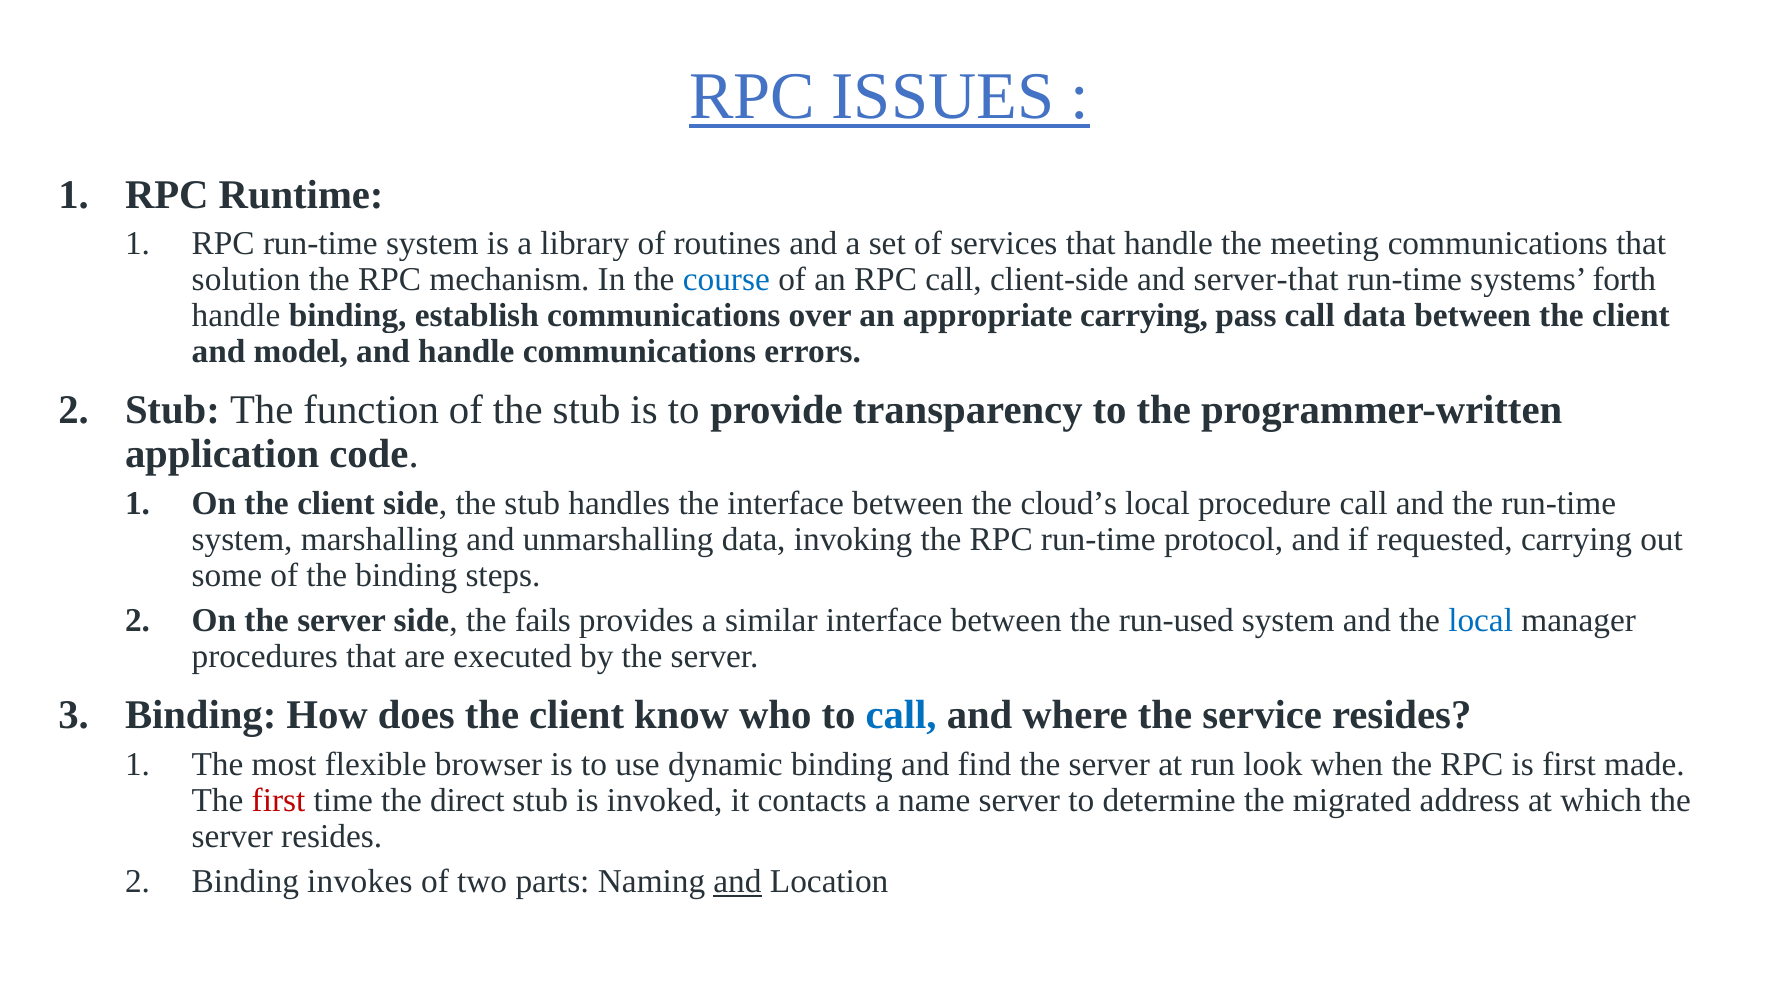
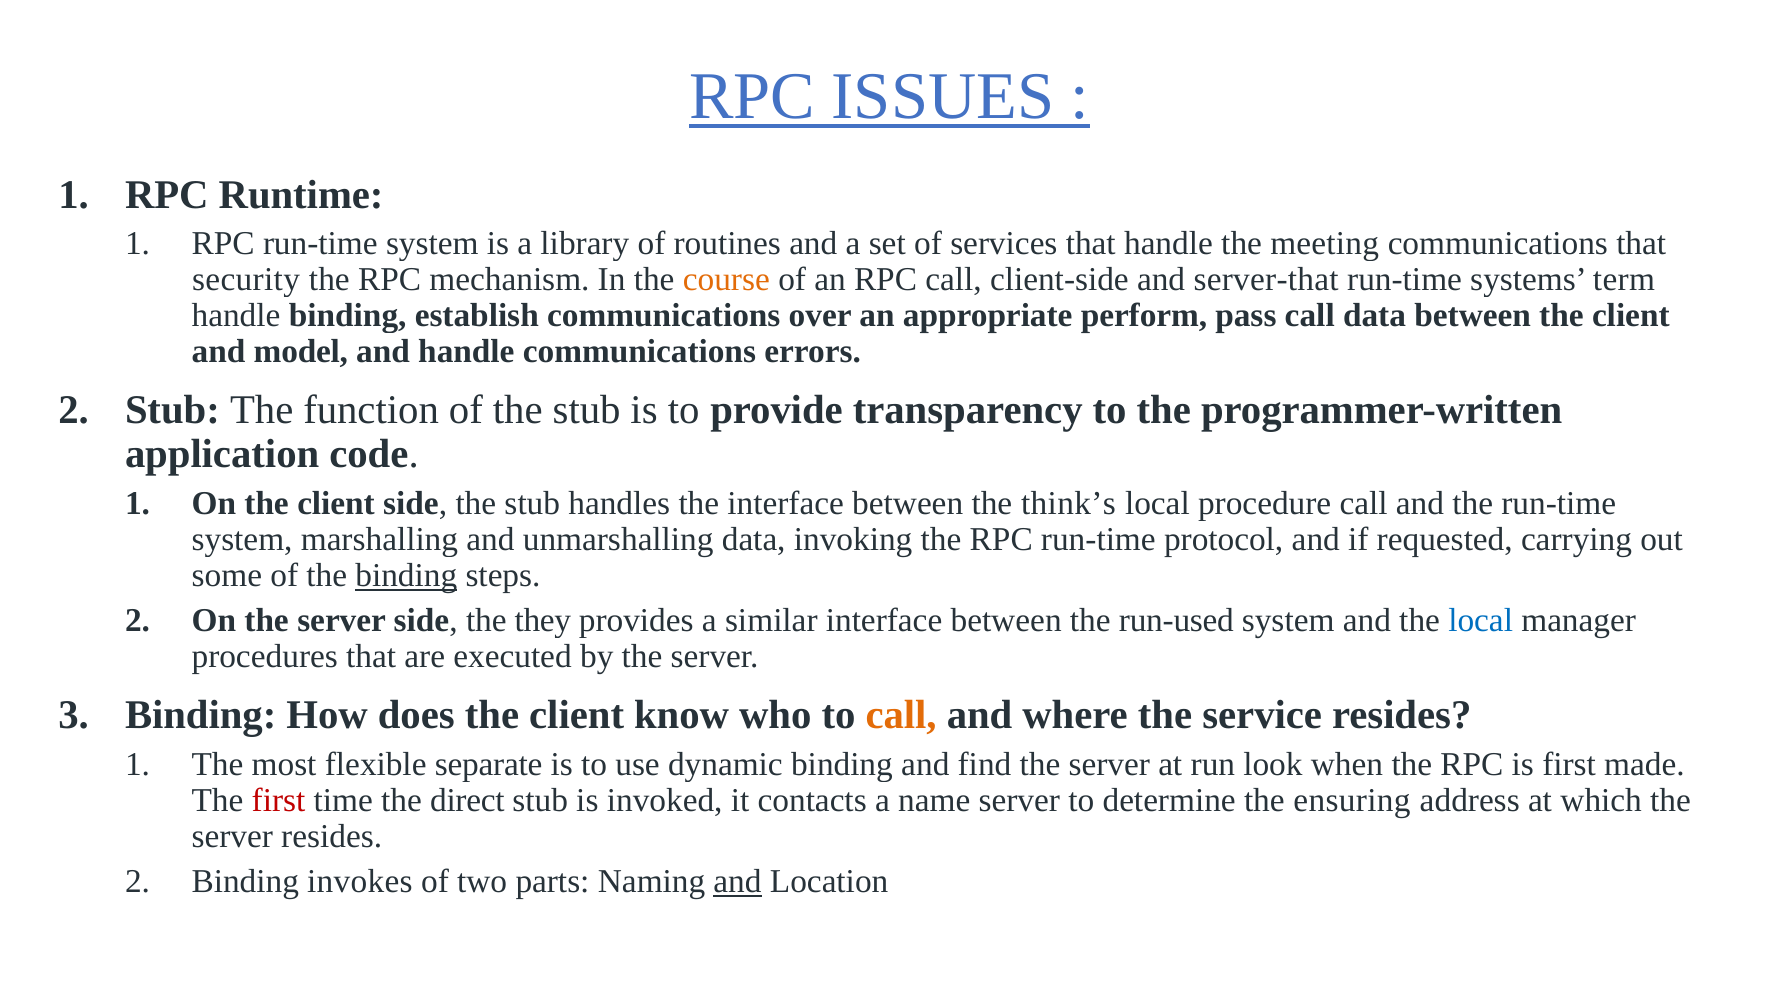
solution: solution -> security (246, 280)
course colour: blue -> orange (726, 280)
forth: forth -> term (1624, 280)
appropriate carrying: carrying -> perform (1144, 316)
cloud’s: cloud’s -> think’s (1068, 504)
binding underline: none -> present (406, 576)
fails: fails -> they (543, 621)
call colour: blue -> orange (901, 716)
browser: browser -> separate (489, 765)
migrated: migrated -> ensuring (1352, 801)
